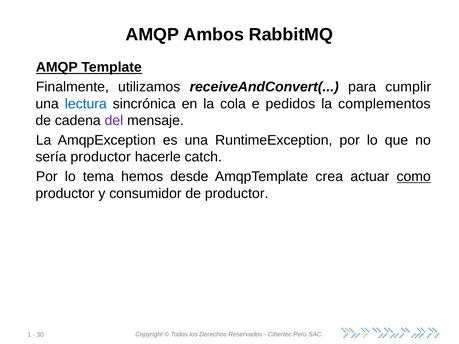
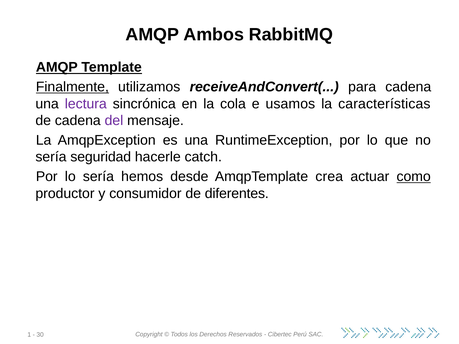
Finalmente underline: none -> present (72, 87)
para cumplir: cumplir -> cadena (408, 87)
lectura colour: blue -> purple (86, 104)
pedidos: pedidos -> usamos (290, 104)
complementos: complementos -> características (384, 104)
sería productor: productor -> seguridad (101, 157)
lo tema: tema -> sería (98, 177)
de productor: productor -> diferentes (237, 194)
